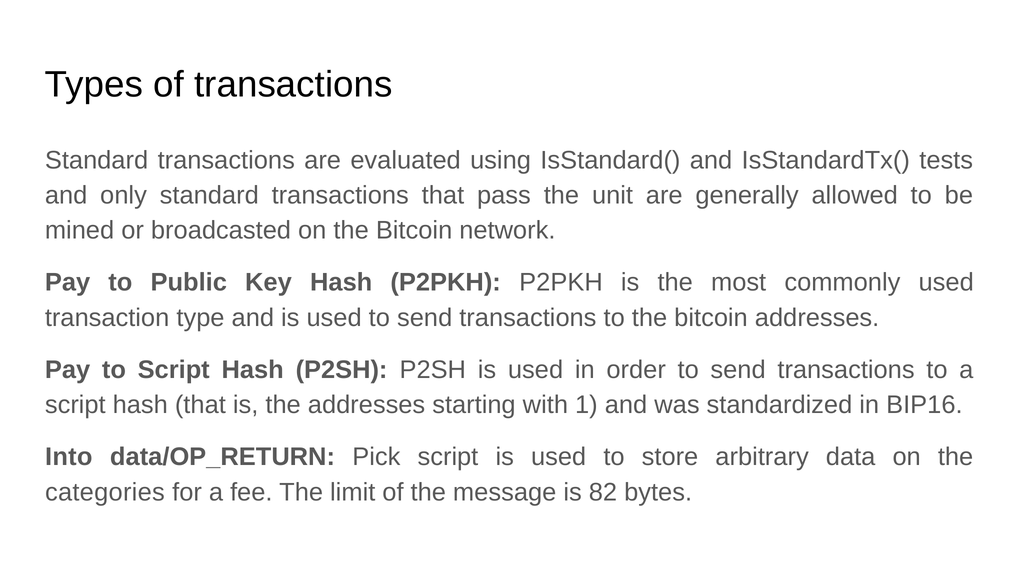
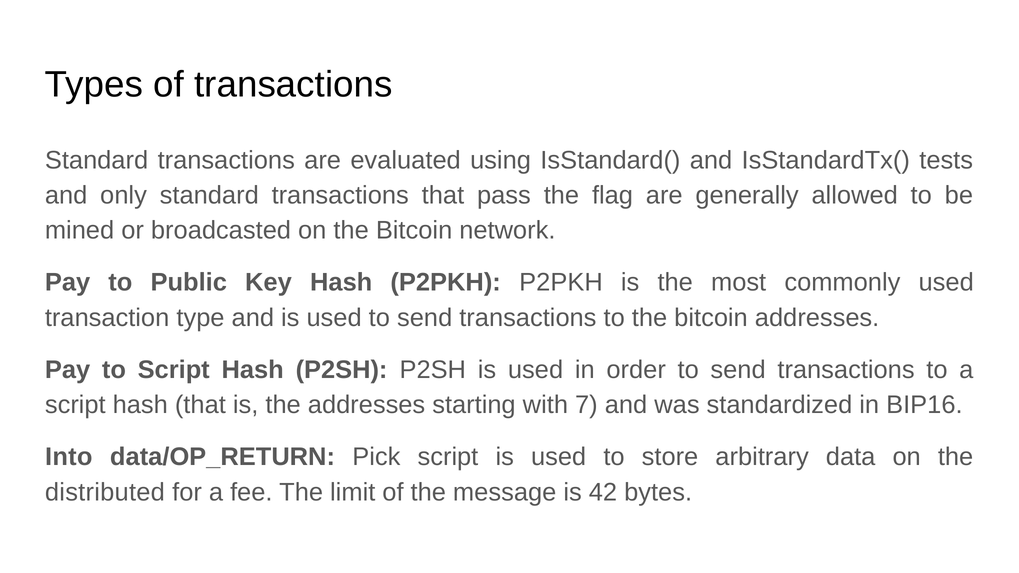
unit: unit -> flag (612, 195)
1: 1 -> 7 (586, 405)
categories: categories -> distributed (105, 492)
82: 82 -> 42 (603, 492)
